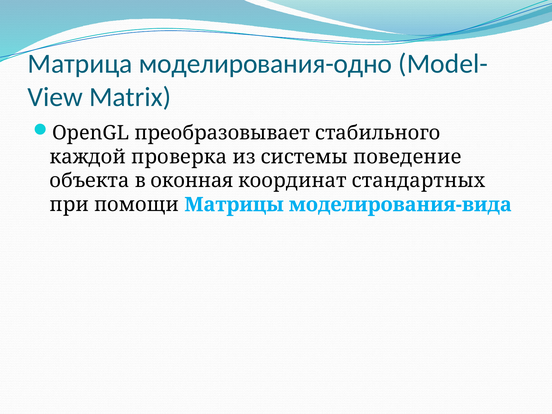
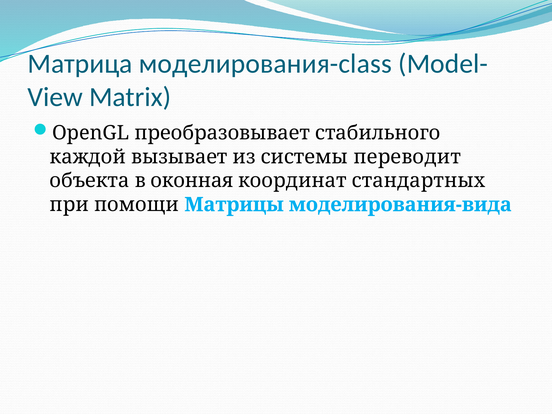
моделирования-одно: моделирования-одно -> моделирования-class (265, 64)
проверка: проверка -> вызывает (179, 157)
поведение: поведение -> переводит (407, 157)
